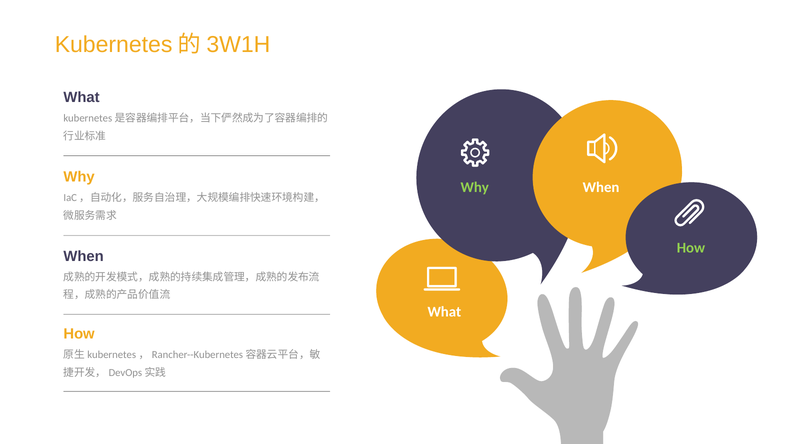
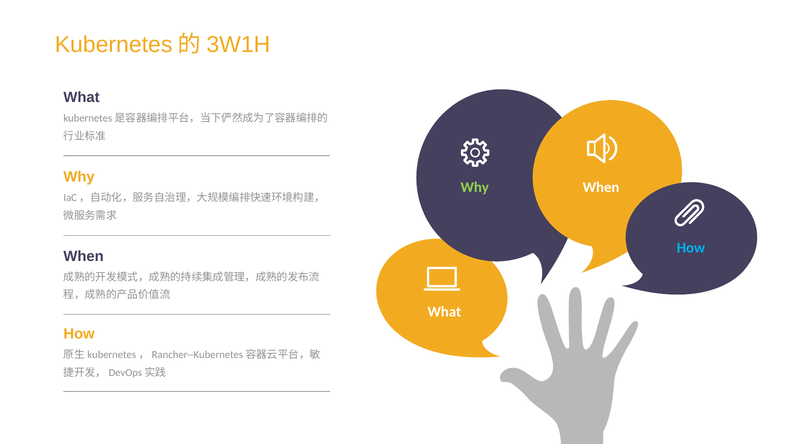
How colour: light green -> light blue (691, 248)
